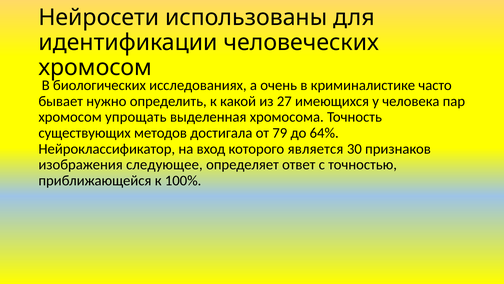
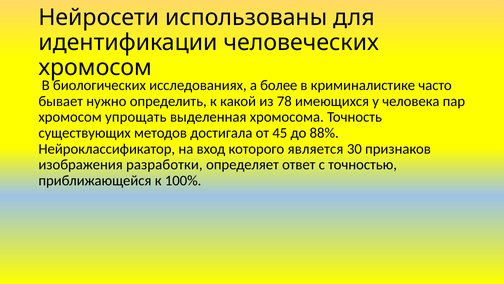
очень: очень -> более (279, 85)
27: 27 -> 78 (284, 101)
79: 79 -> 45 (280, 133)
64%: 64% -> 88% (324, 133)
следующее: следующее -> разработки (164, 164)
